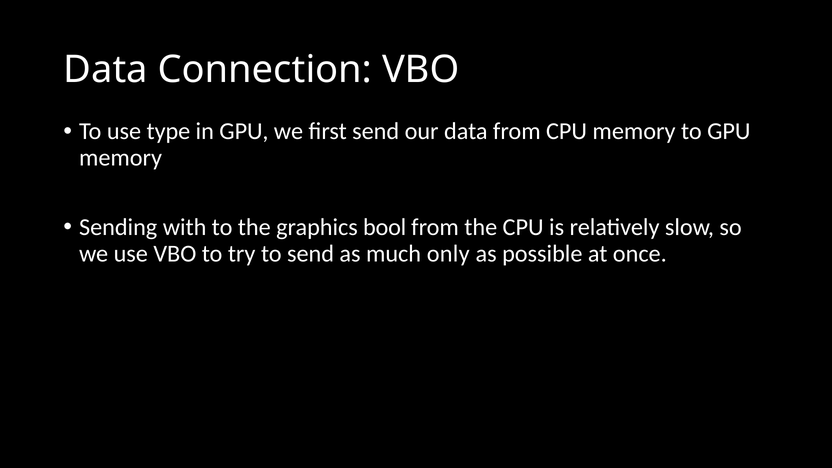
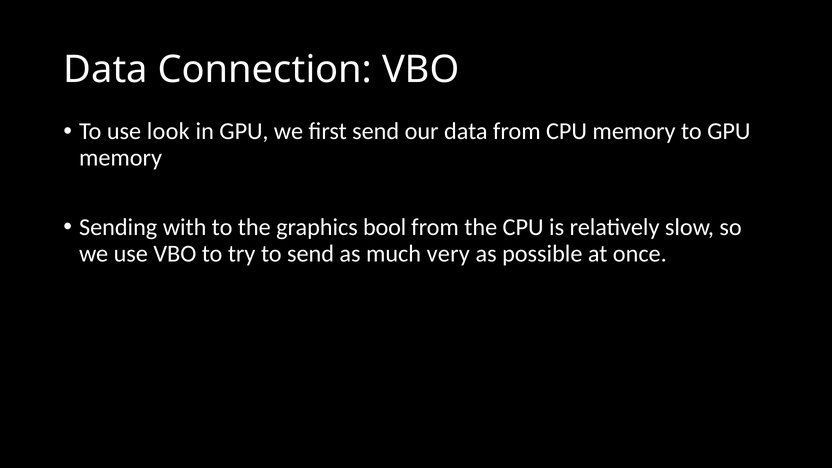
type: type -> look (168, 131)
only: only -> very (448, 254)
